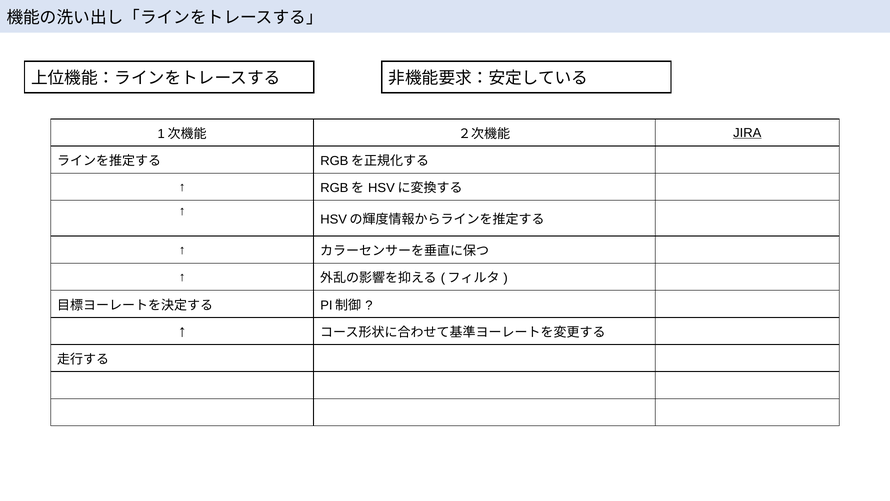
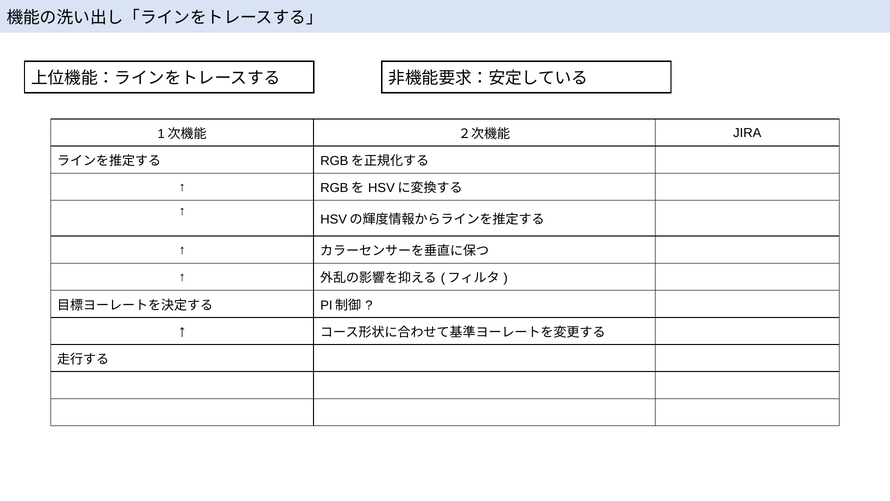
JIRA underline: present -> none (747, 133)
